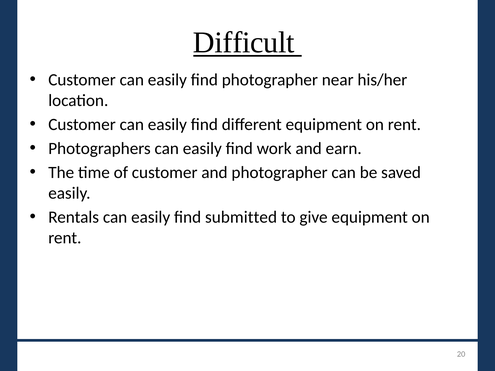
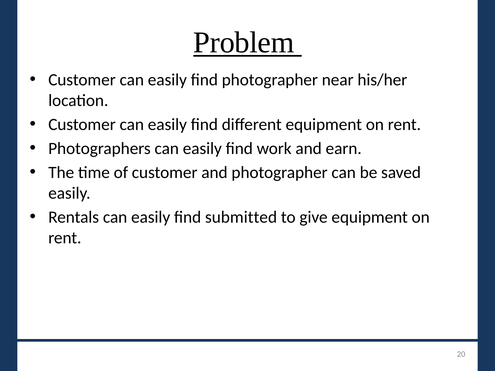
Difficult: Difficult -> Problem (244, 43)
